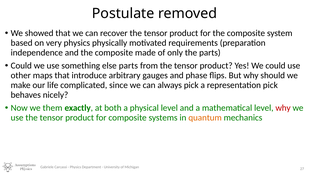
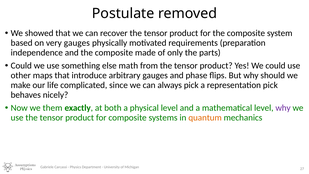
very physics: physics -> gauges (77, 43)
else parts: parts -> math (128, 66)
why colour: red -> purple (283, 108)
